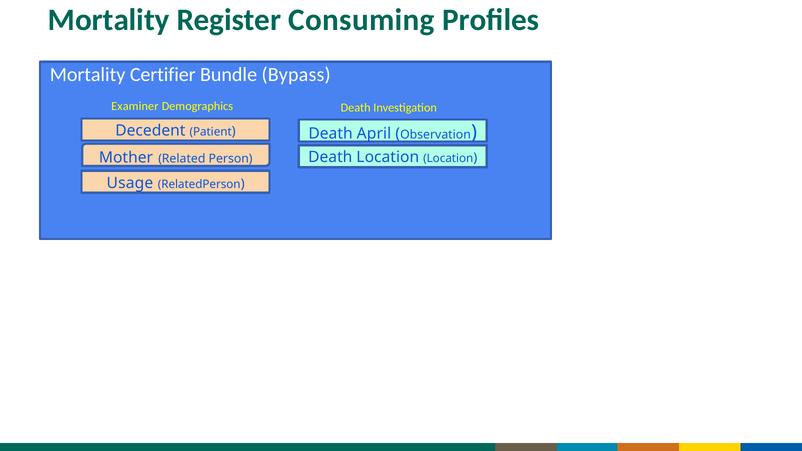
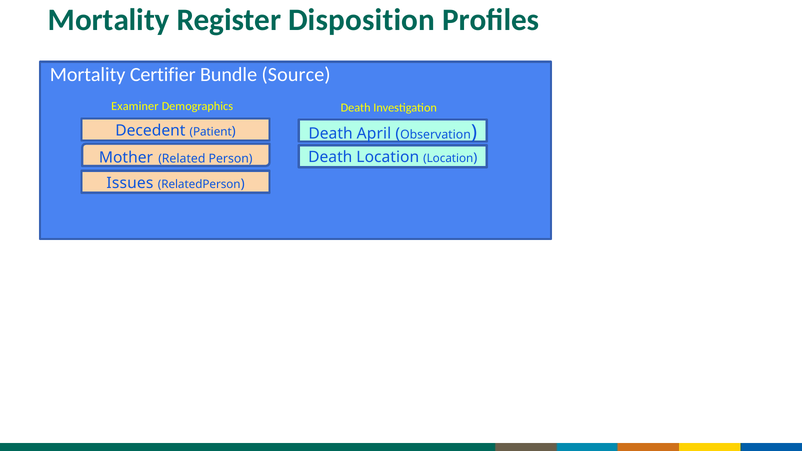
Consuming: Consuming -> Disposition (362, 20)
Bypass: Bypass -> Source (296, 75)
Usage: Usage -> Issues (130, 183)
